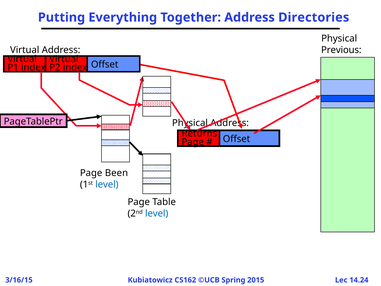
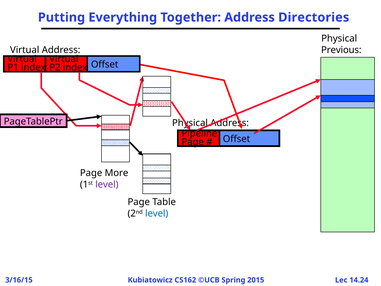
Returns: Returns -> Pipeline (199, 133)
Been: Been -> More (117, 173)
level colour: blue -> purple (107, 184)
